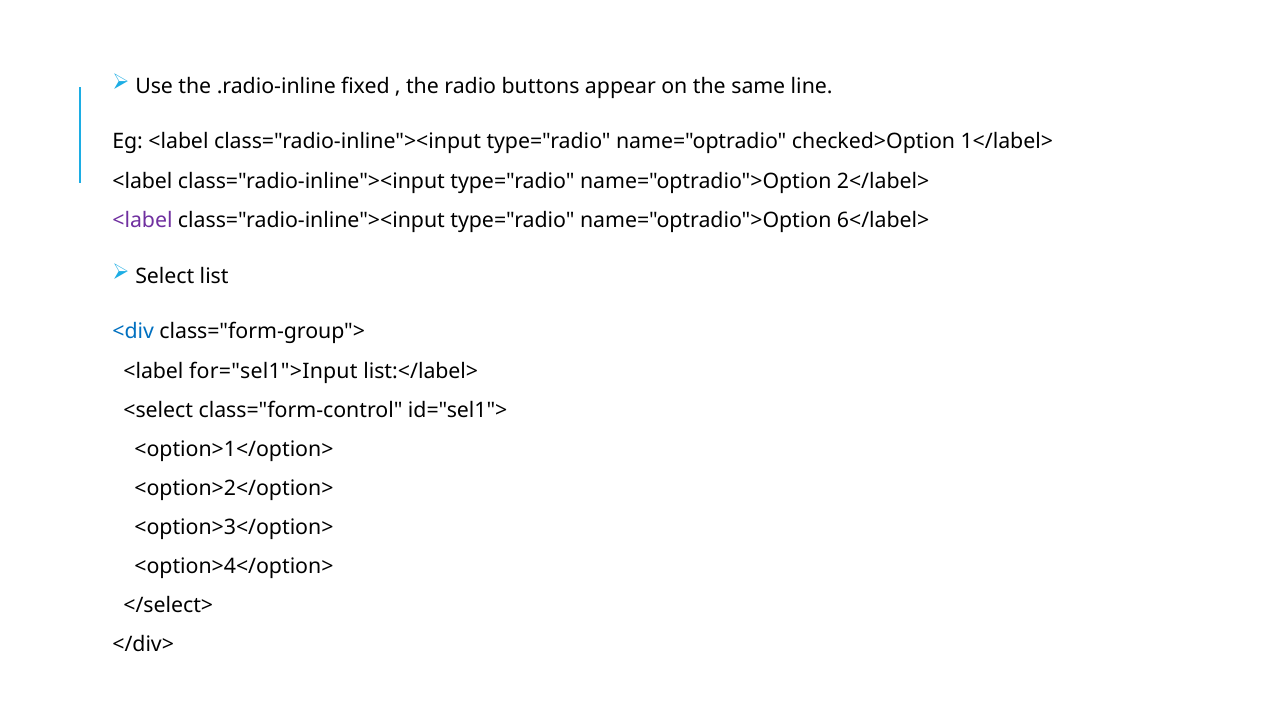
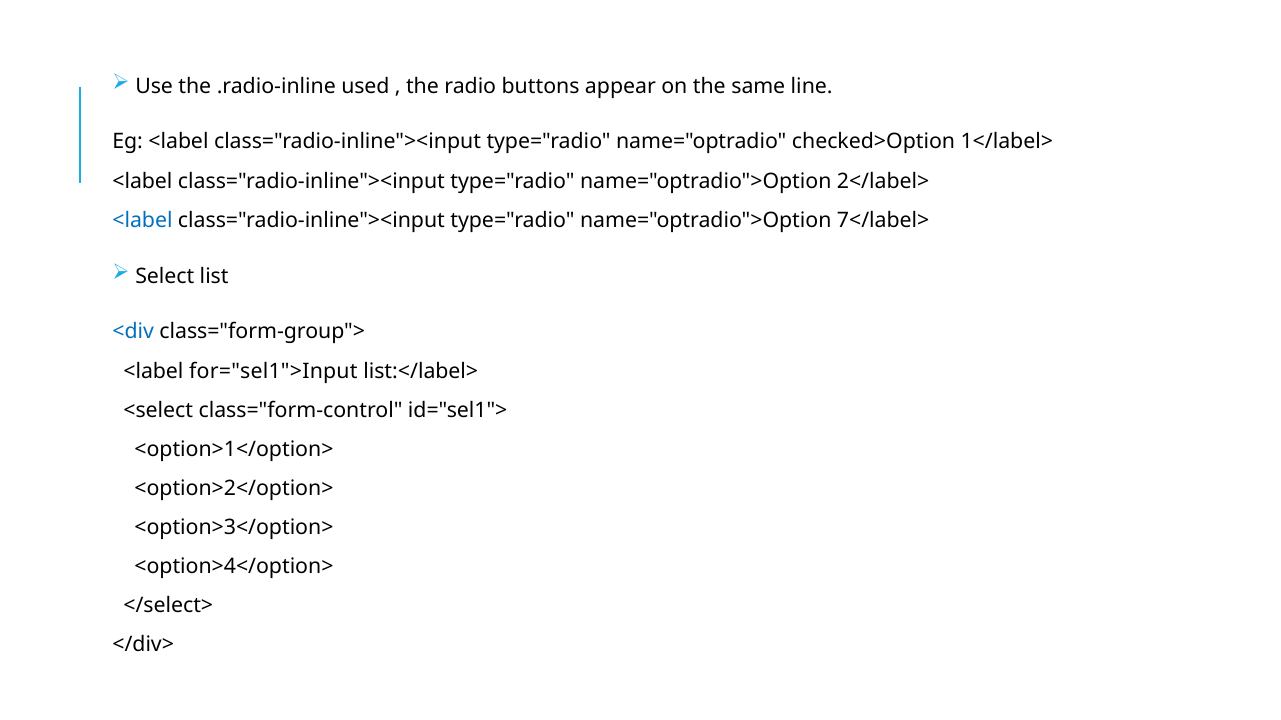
fixed: fixed -> used (365, 86)
<label colour: purple -> blue (142, 220)
6</label>: 6</label> -> 7</label> (883, 220)
